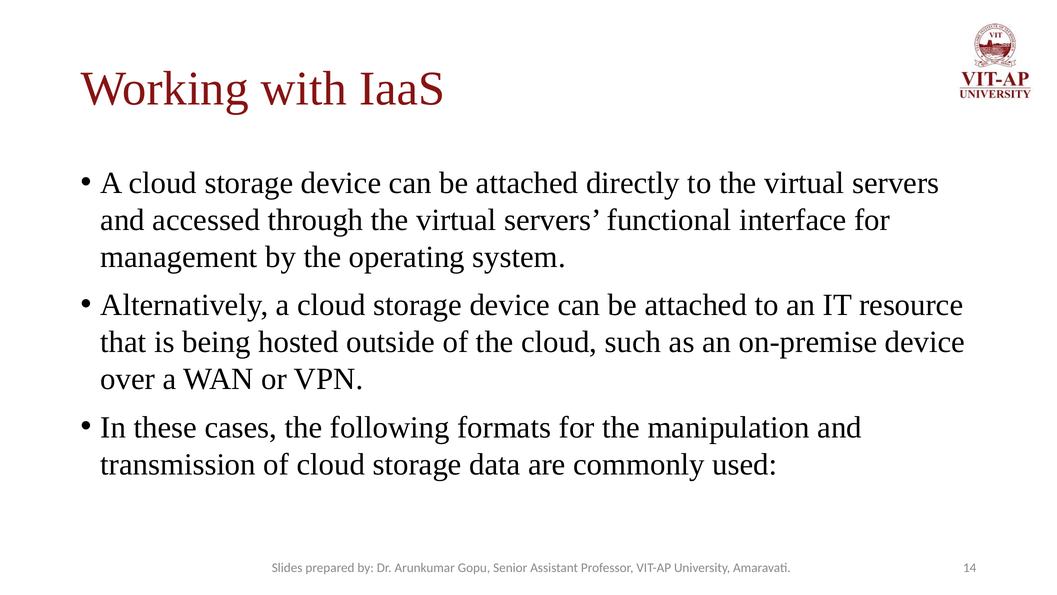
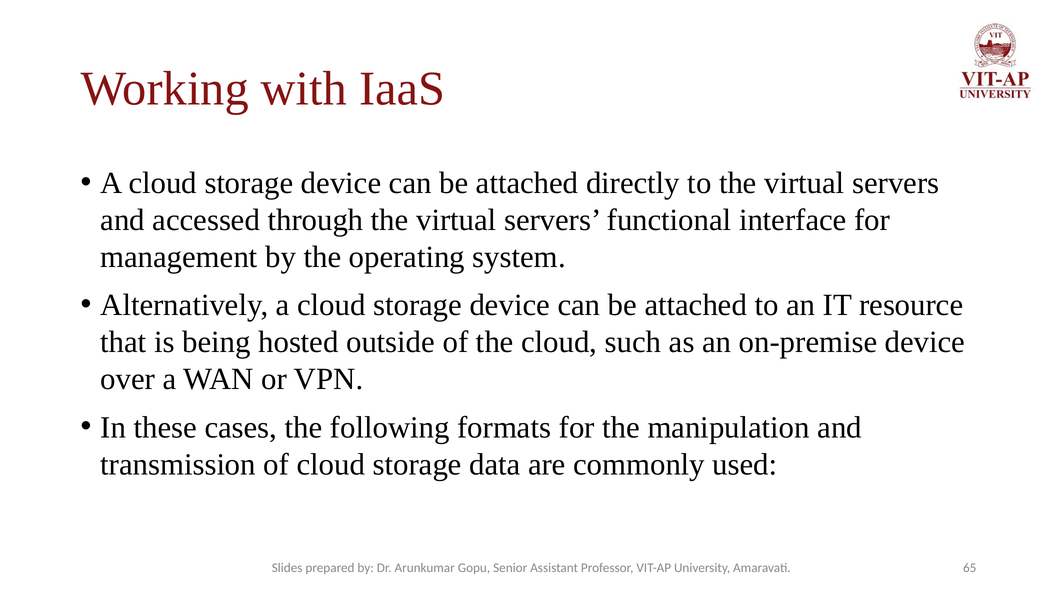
14: 14 -> 65 (970, 568)
